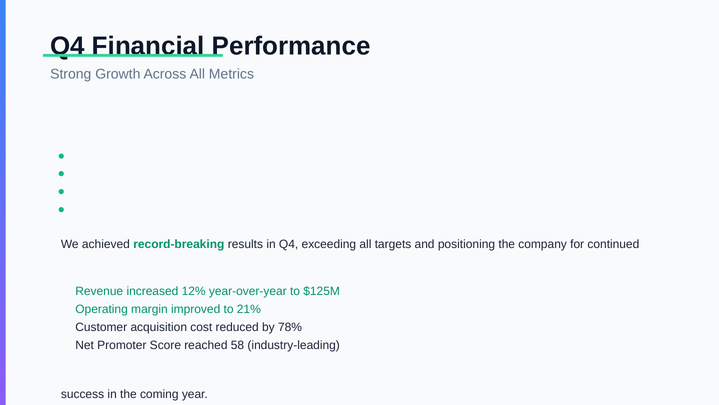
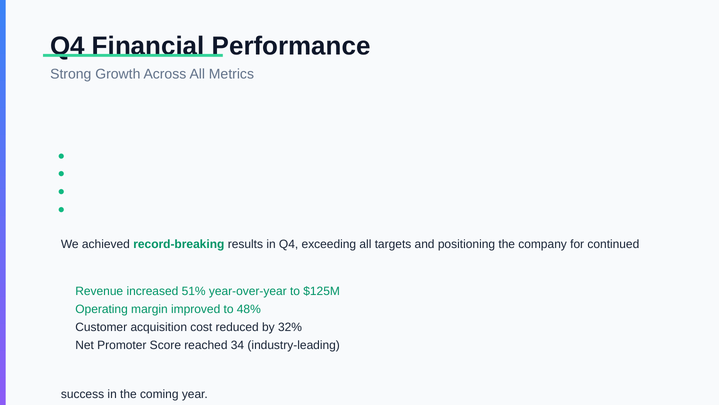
12%: 12% -> 51% (194, 291)
21%: 21% -> 48% (249, 309)
78%: 78% -> 32% (290, 327)
58: 58 -> 34 (237, 345)
